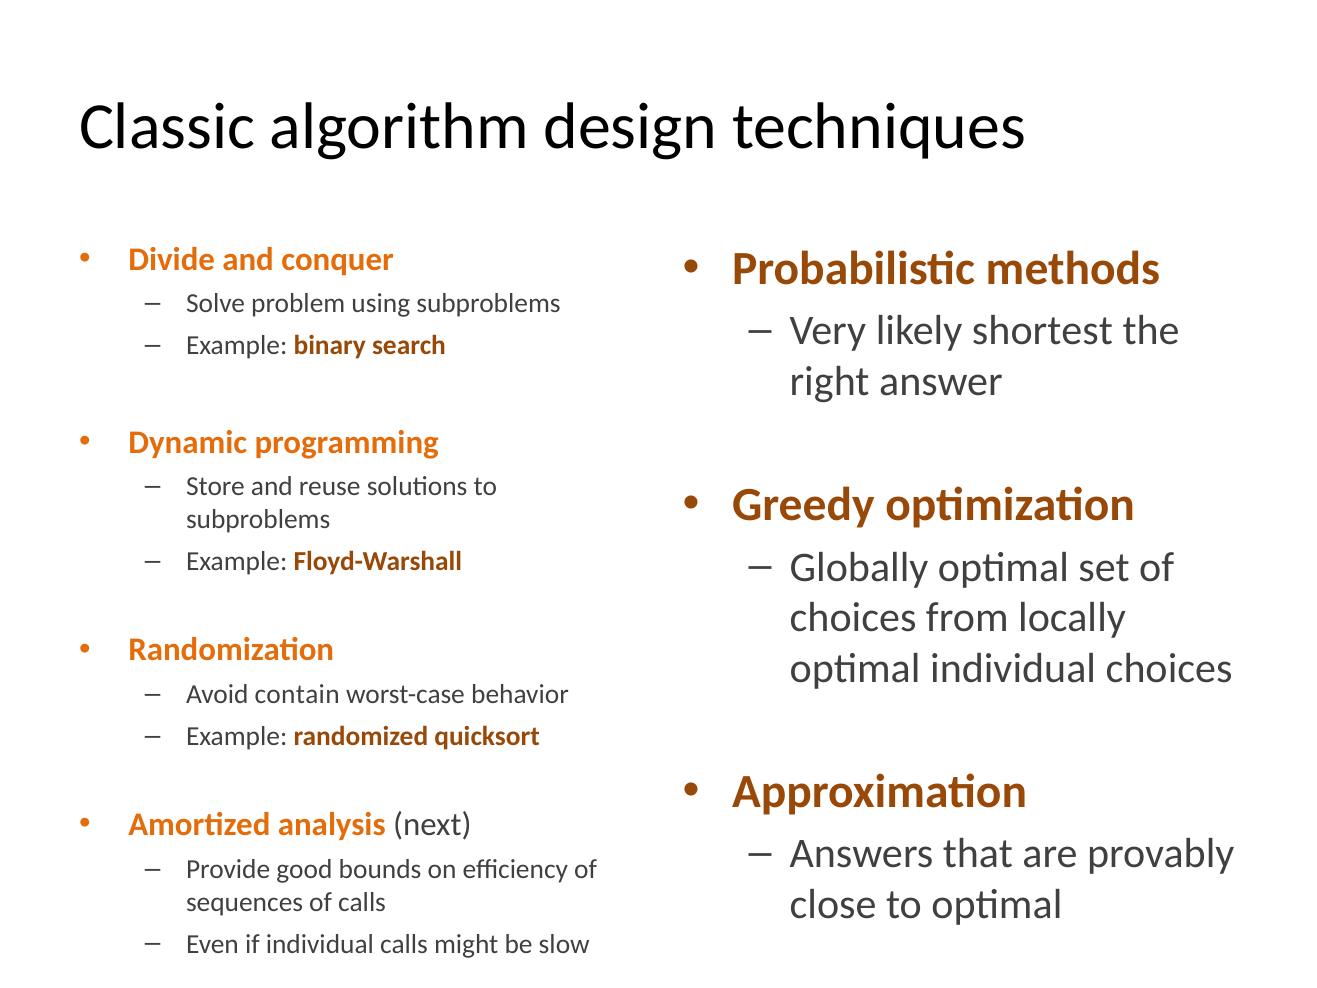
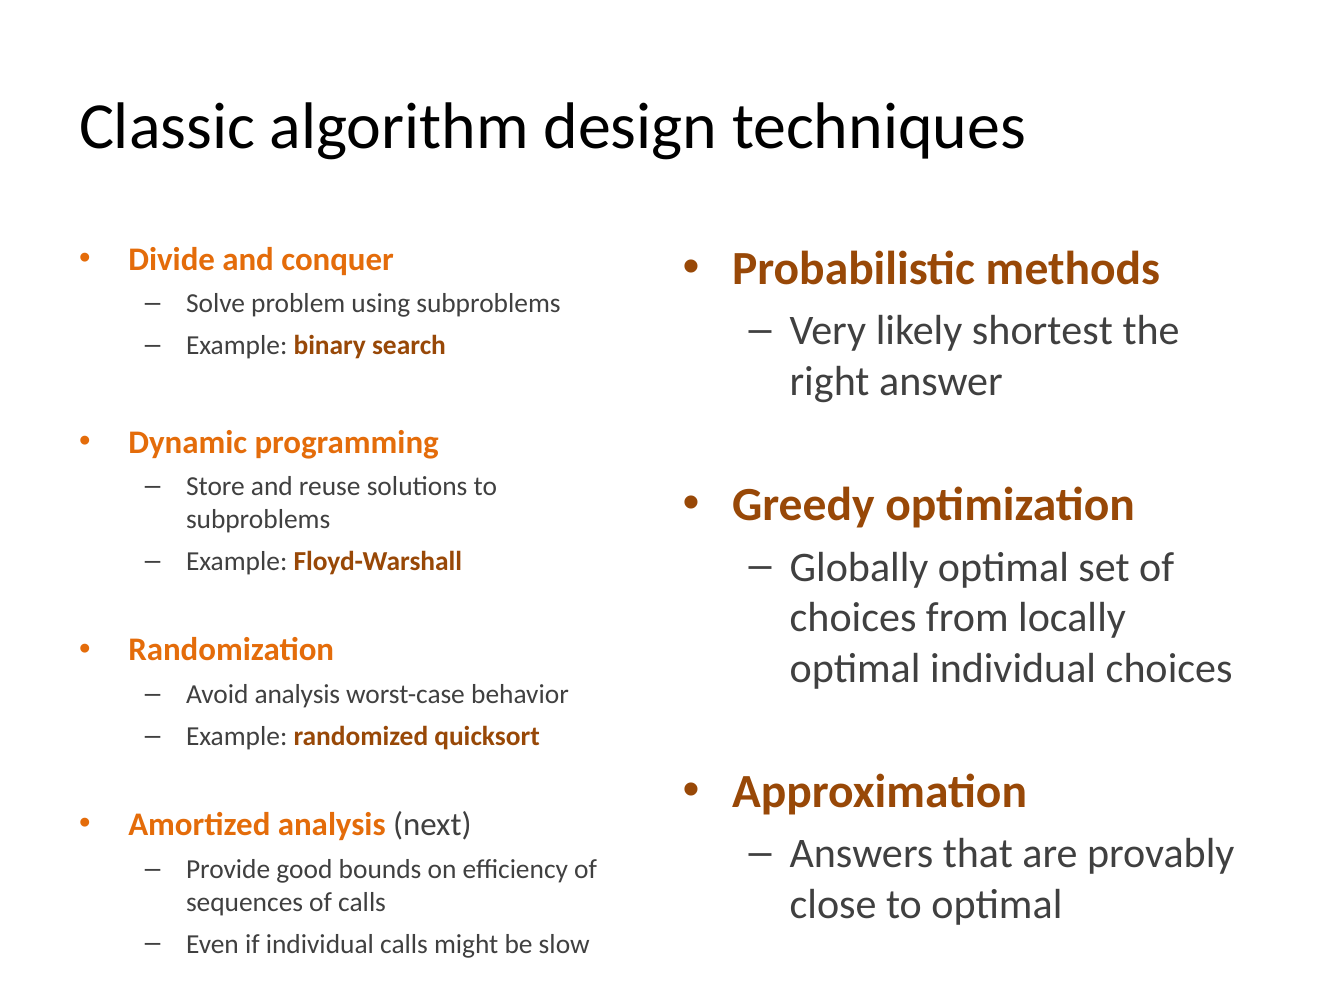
Avoid contain: contain -> analysis (297, 694)
